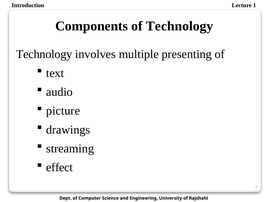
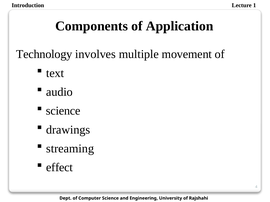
of Technology: Technology -> Application (180, 26)
presenting: presenting -> movement (187, 54)
picture: picture -> science (63, 111)
